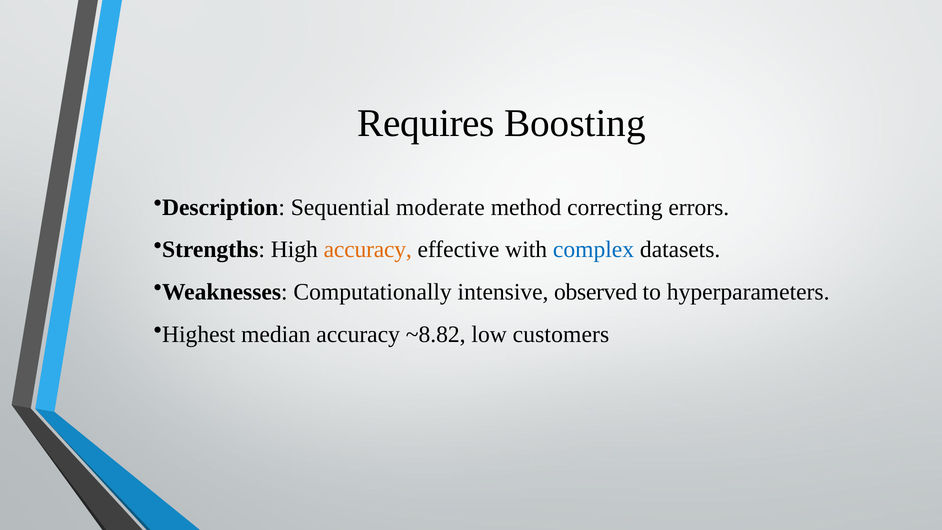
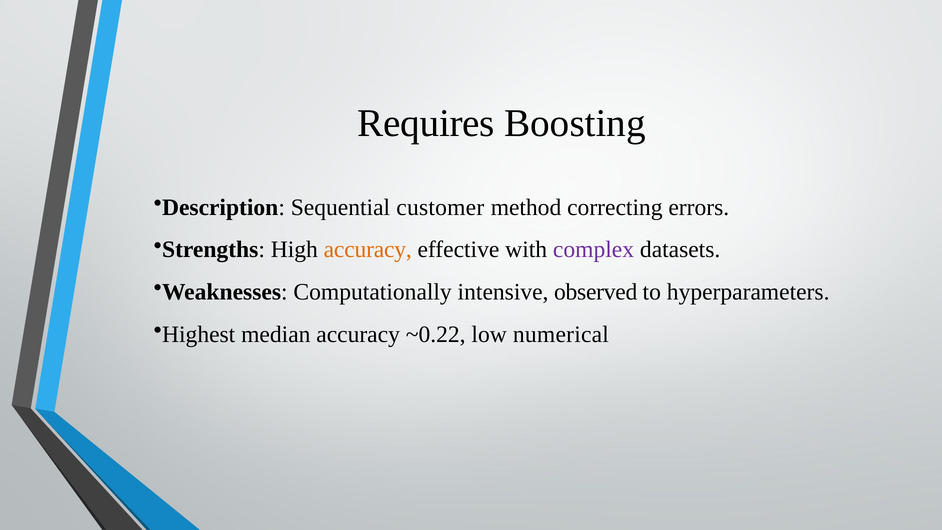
moderate: moderate -> customer (440, 207)
complex colour: blue -> purple (594, 250)
~8.82: ~8.82 -> ~0.22 (436, 334)
customers: customers -> numerical (561, 334)
